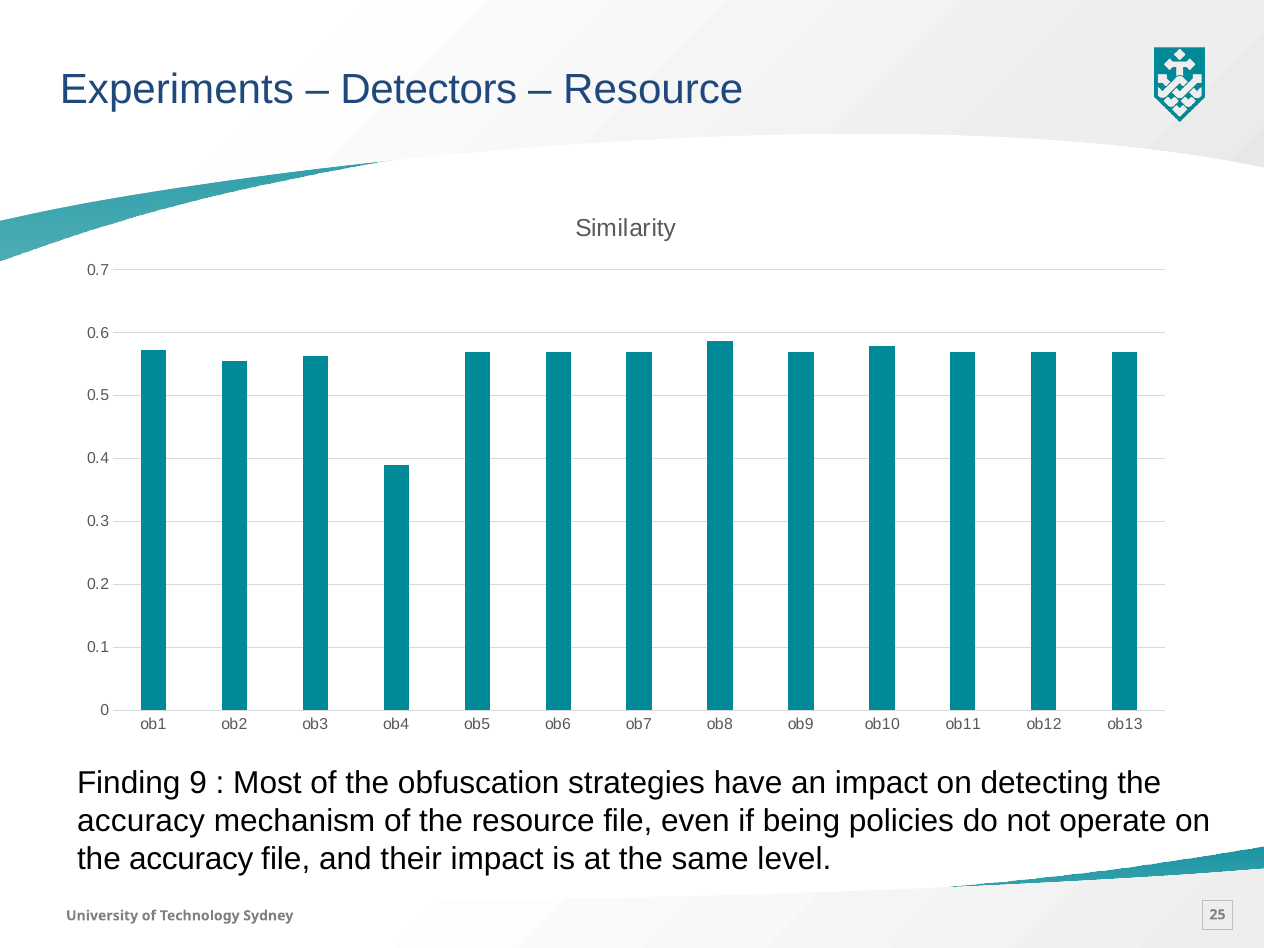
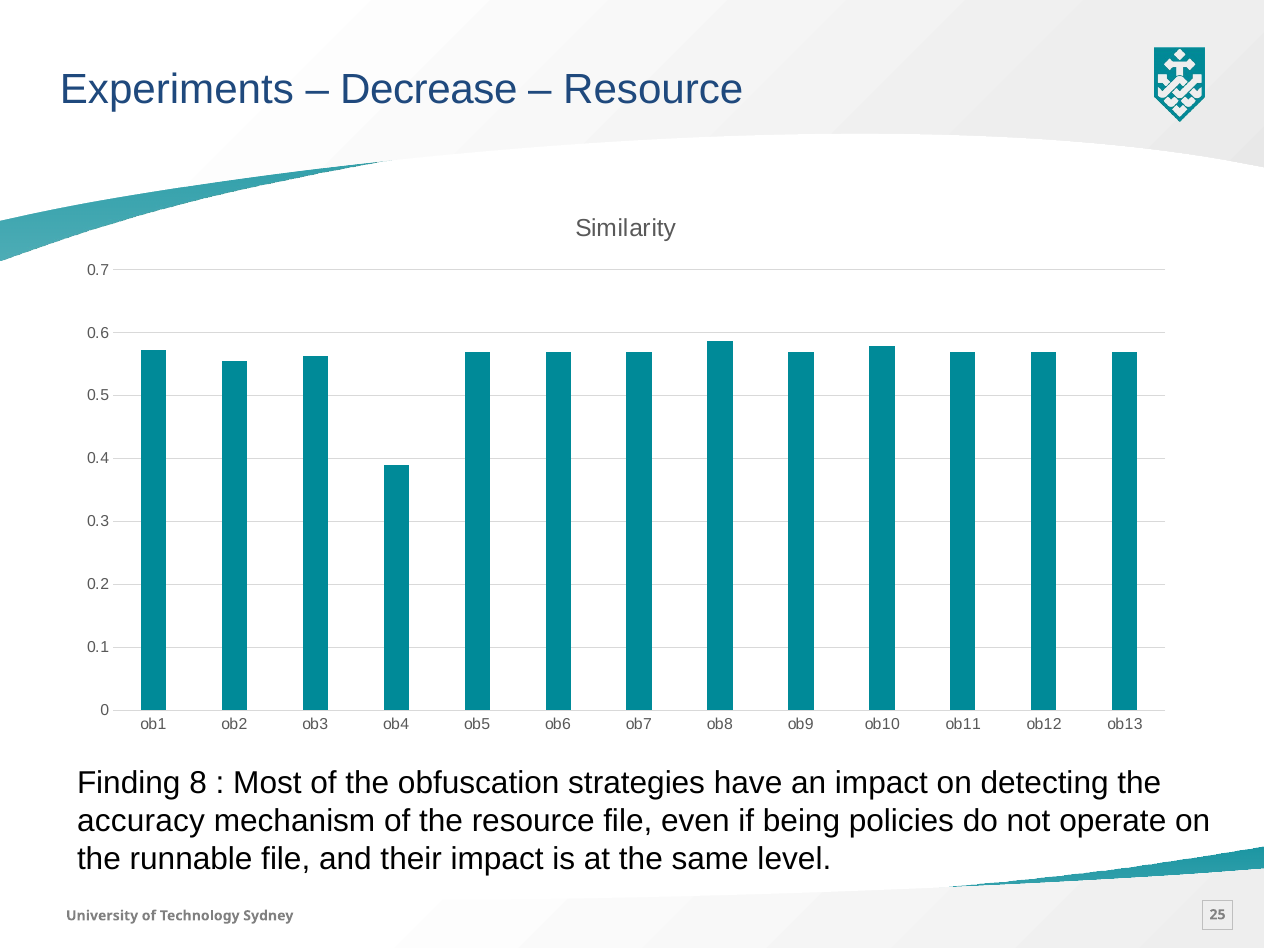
Detectors: Detectors -> Decrease (429, 90)
9: 9 -> 8 (198, 783)
accuracy: accuracy -> runnable (191, 859)
